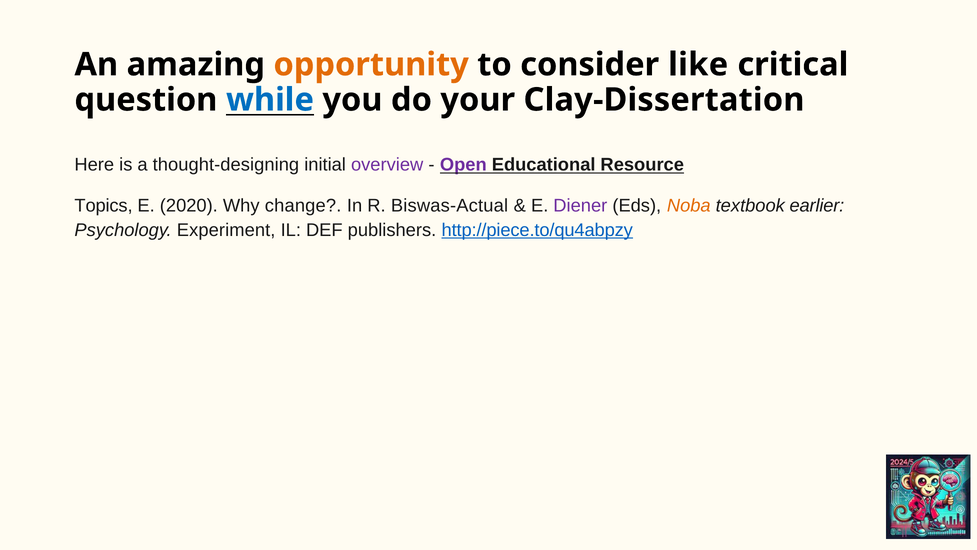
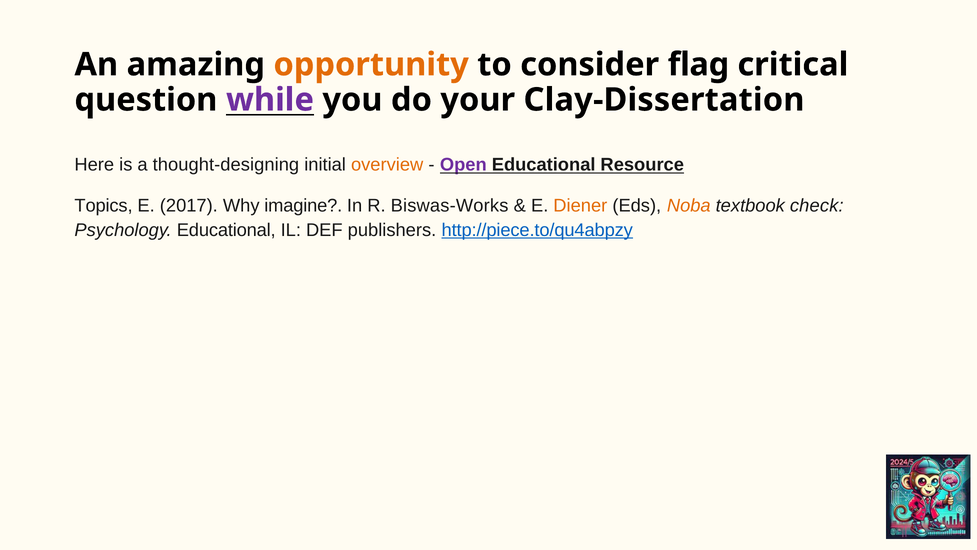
like: like -> flag (698, 65)
while colour: blue -> purple (270, 100)
overview colour: purple -> orange (387, 165)
2020: 2020 -> 2017 (189, 205)
change: change -> imagine (303, 205)
Biswas-Actual: Biswas-Actual -> Biswas-Works (450, 205)
Diener colour: purple -> orange (580, 205)
earlier: earlier -> check (817, 205)
Psychology Experiment: Experiment -> Educational (226, 230)
